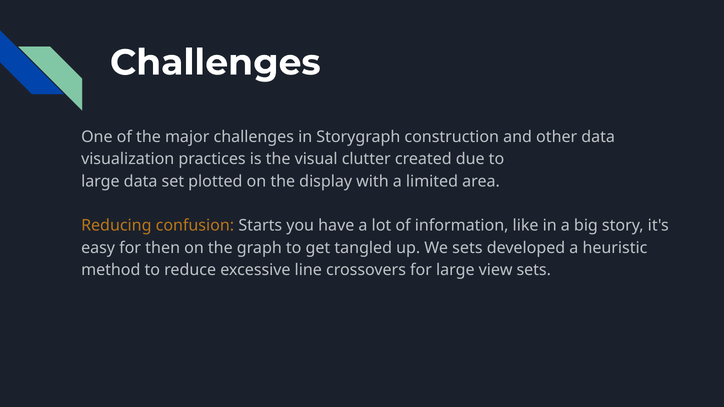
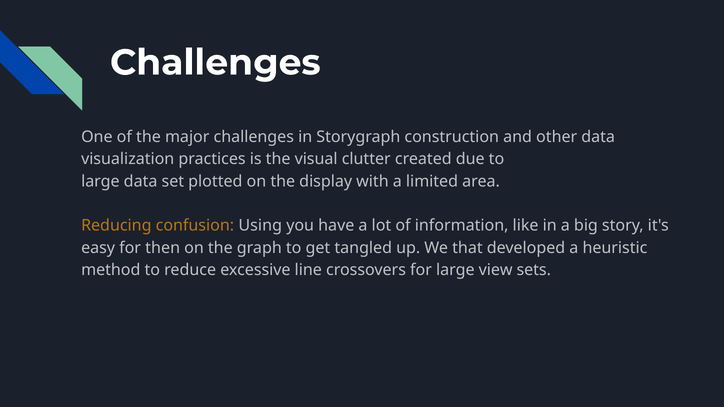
Starts: Starts -> Using (260, 226)
We sets: sets -> that (467, 248)
